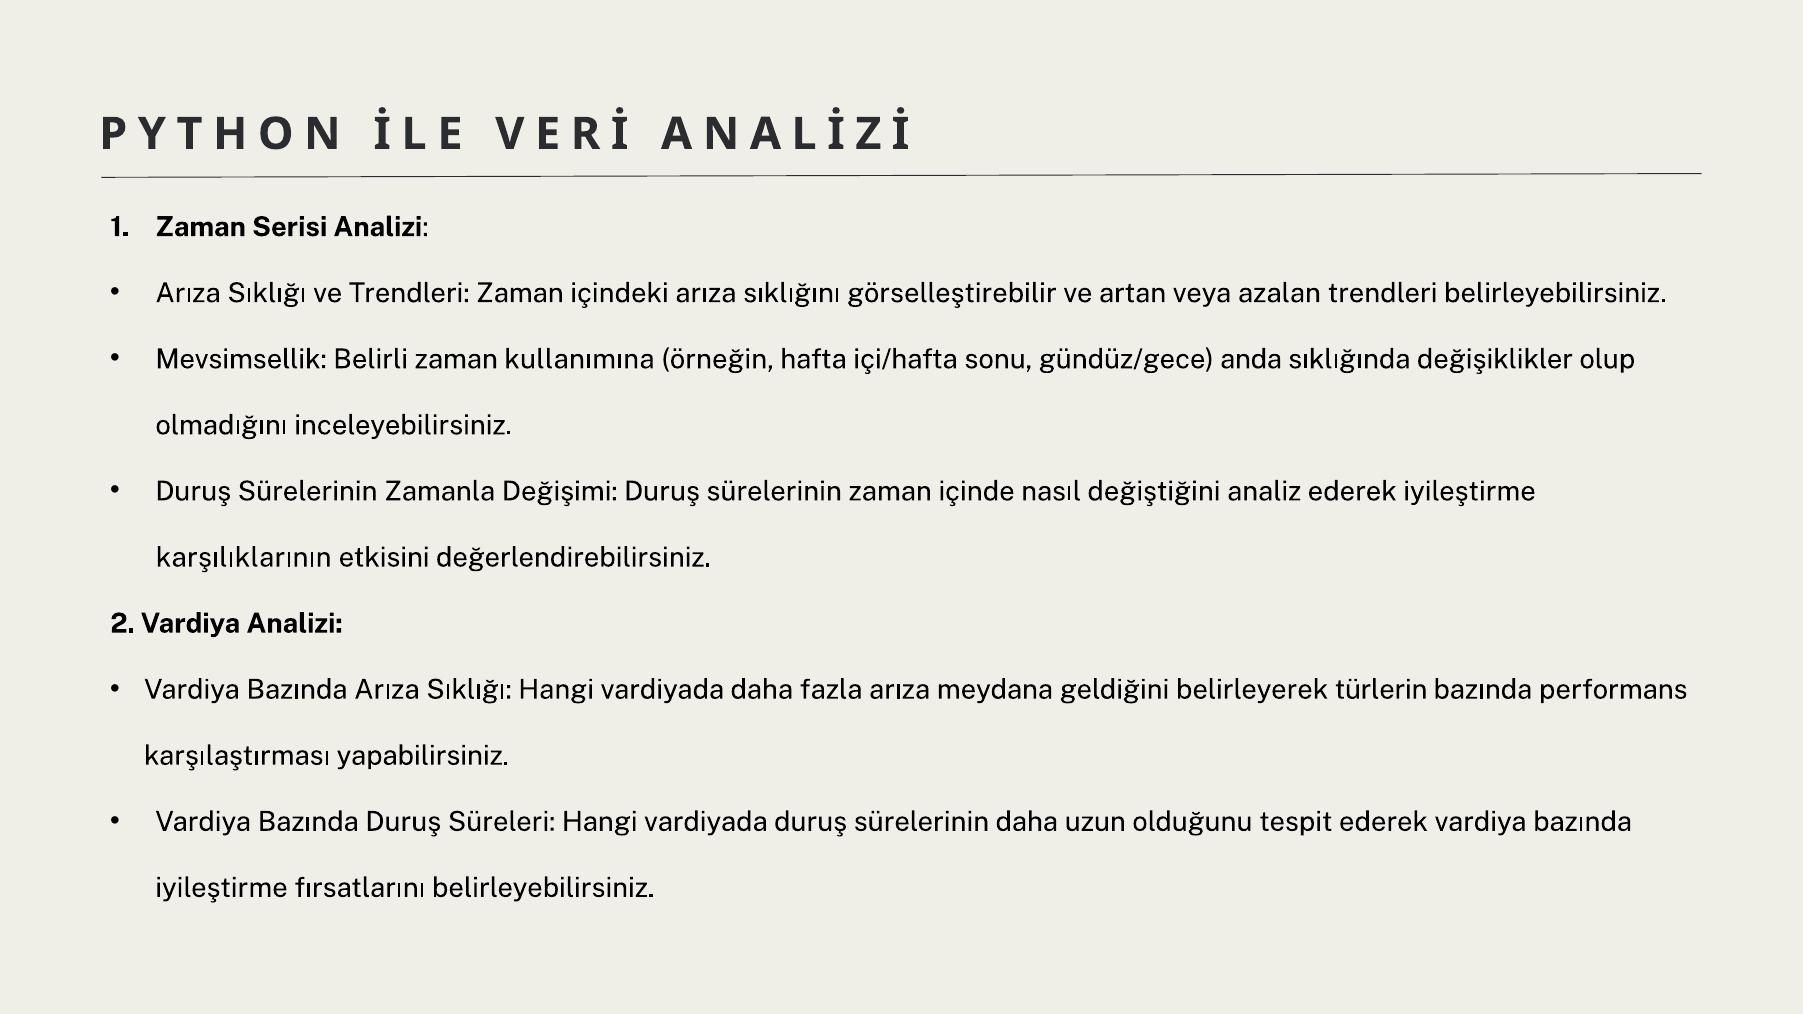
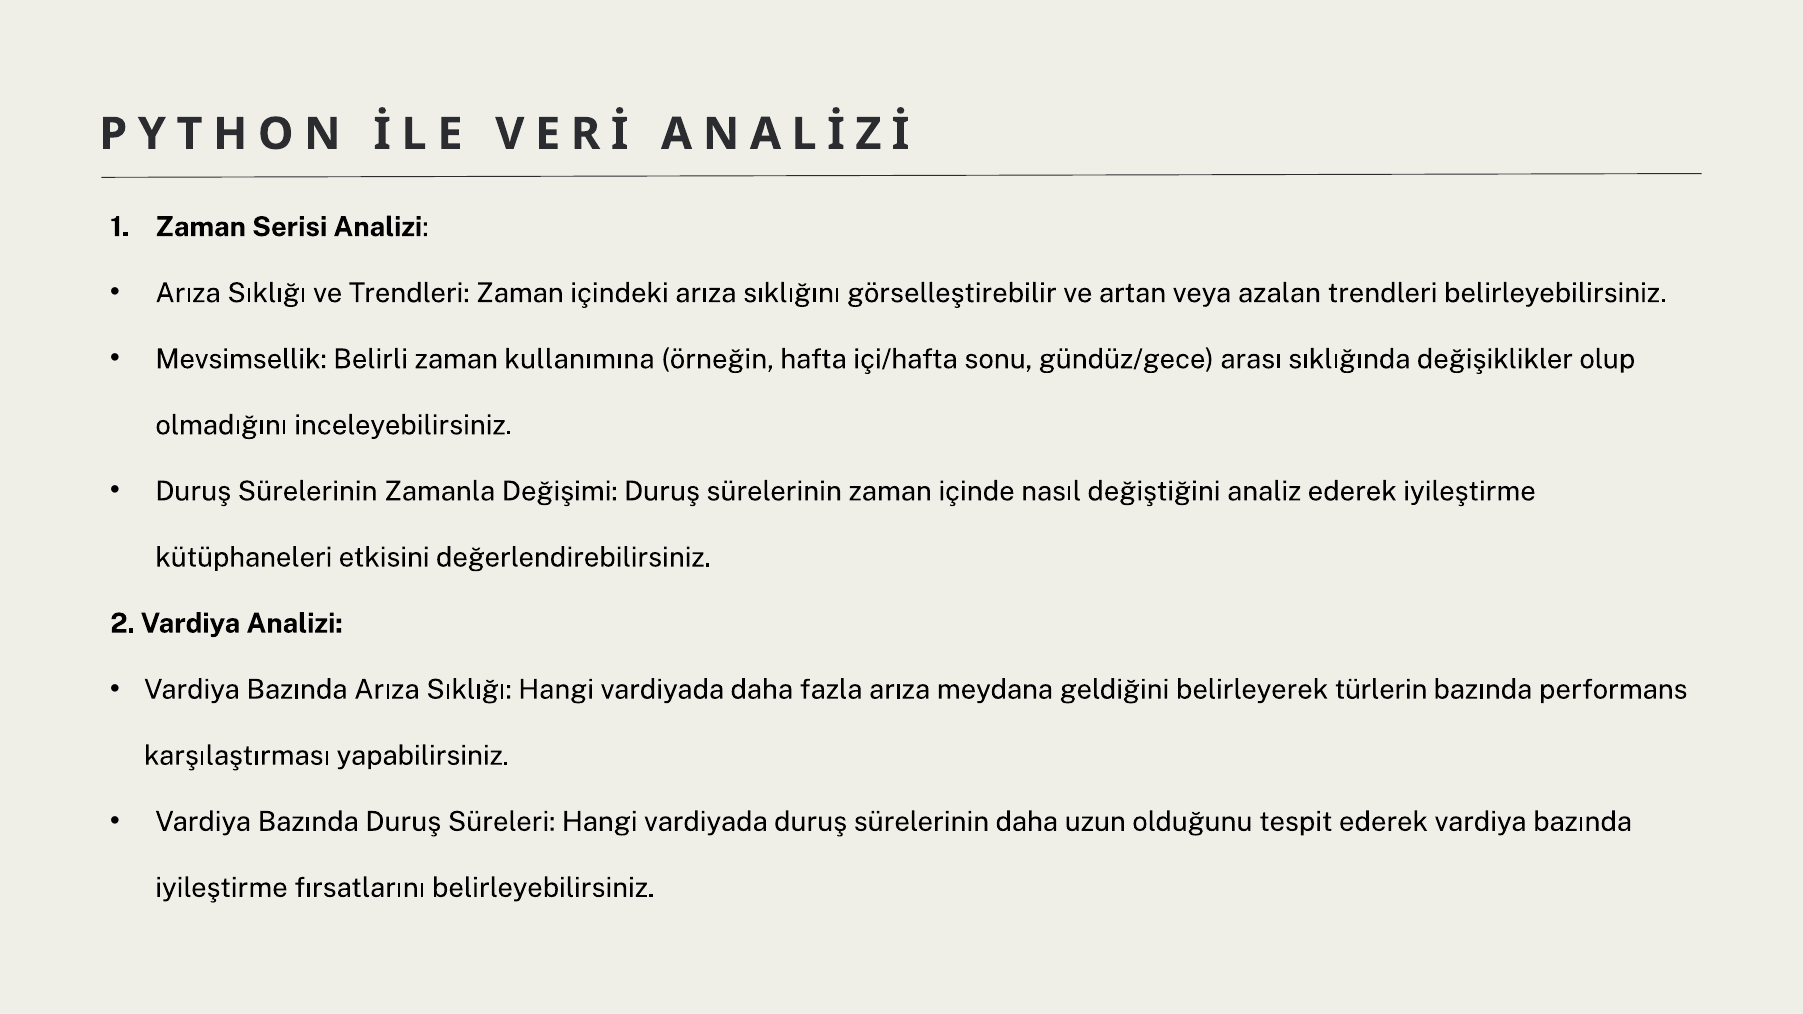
anda: anda -> arası (1251, 359)
karşılıklarının: karşılıklarının -> kütüphaneleri (244, 558)
